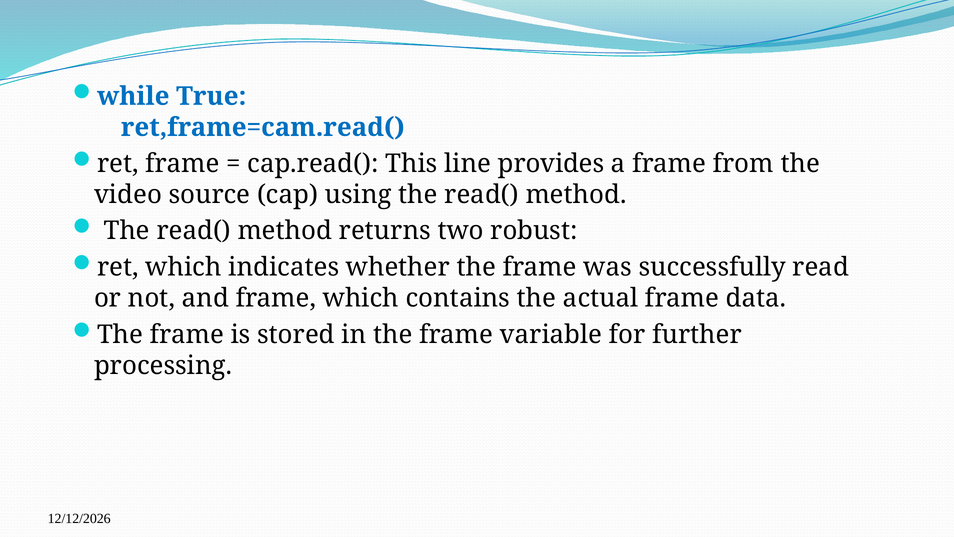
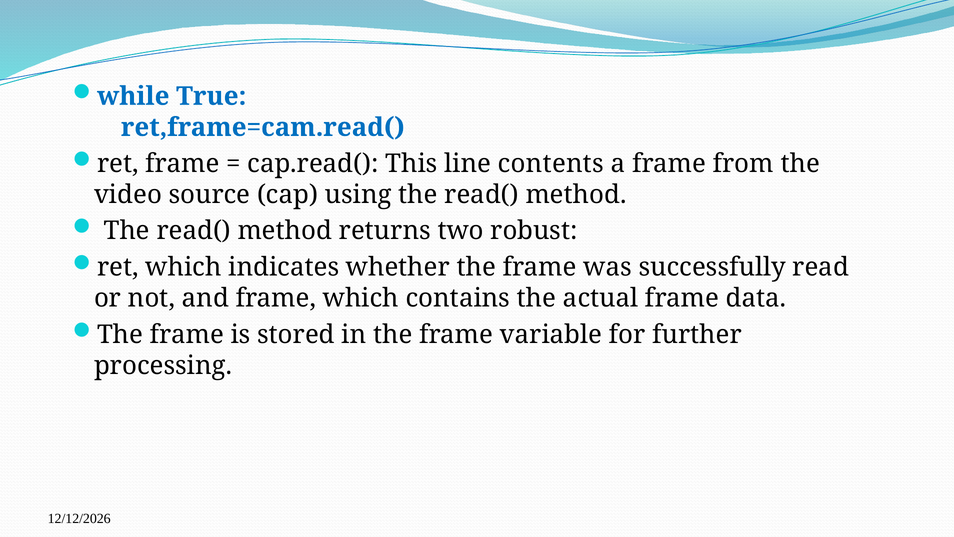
provides: provides -> contents (551, 164)
